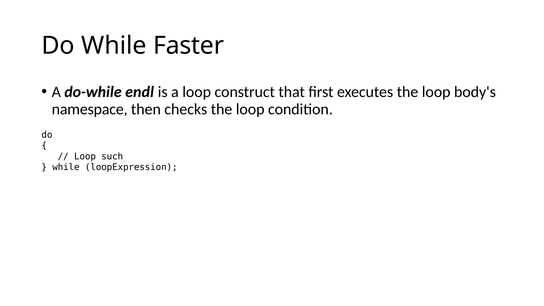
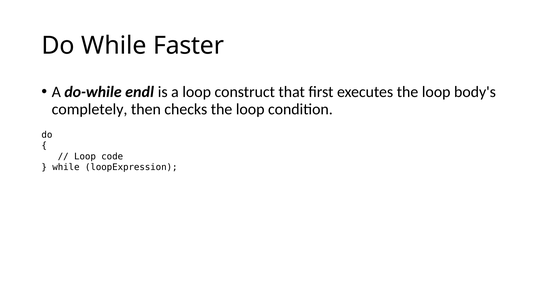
namespace: namespace -> completely (90, 109)
such: such -> code (112, 156)
